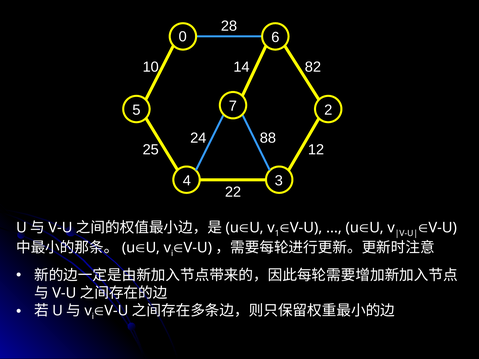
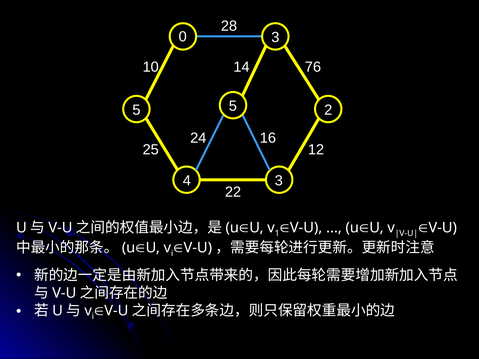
0 6: 6 -> 3 (275, 37)
82: 82 -> 76 (313, 67)
5 7: 7 -> 5 (233, 106)
88: 88 -> 16 (268, 138)
